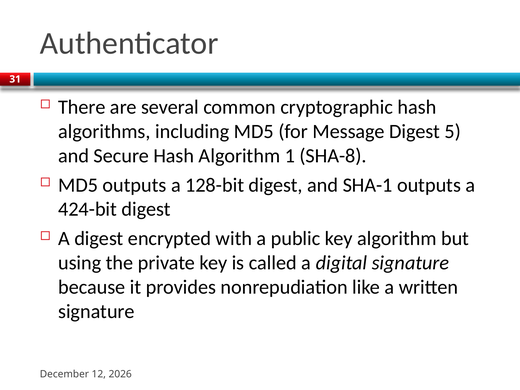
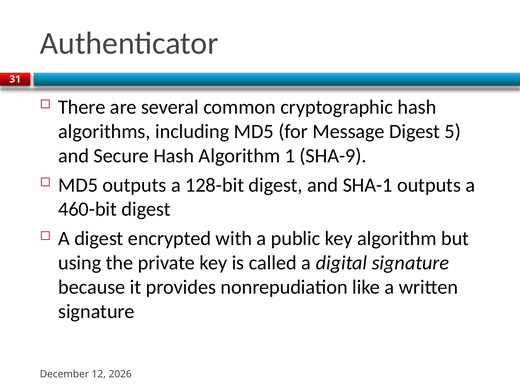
SHA-8: SHA-8 -> SHA-9 (333, 156)
424-bit: 424-bit -> 460-bit (88, 209)
